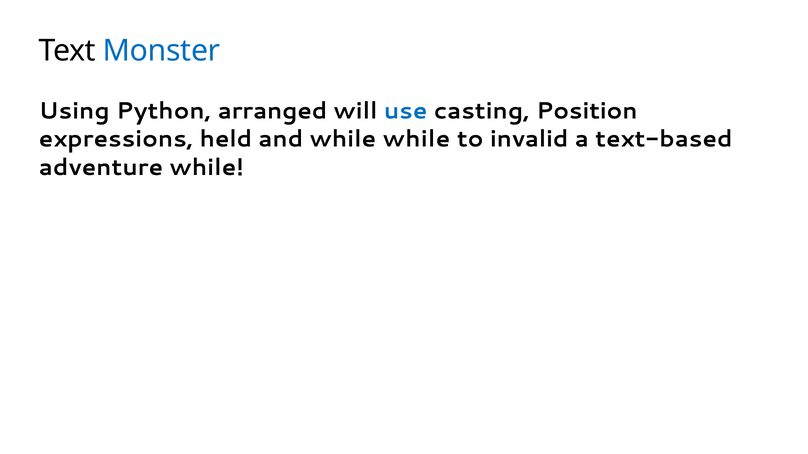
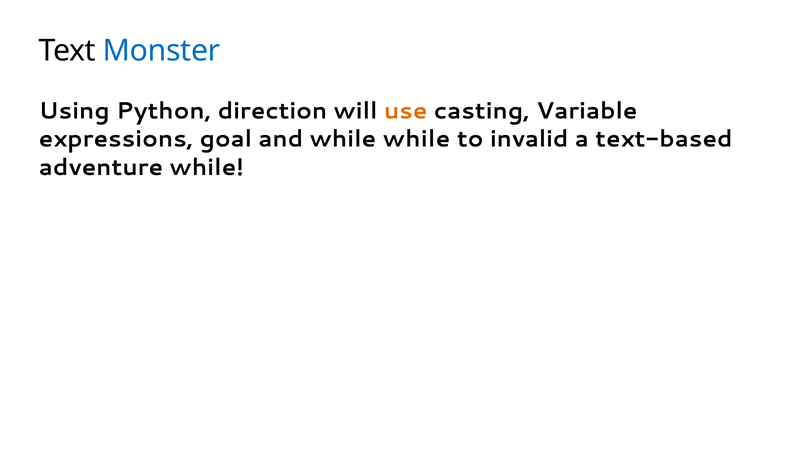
arranged: arranged -> direction (272, 111)
use colour: blue -> orange (406, 111)
Position: Position -> Variable (587, 111)
held: held -> goal (226, 139)
